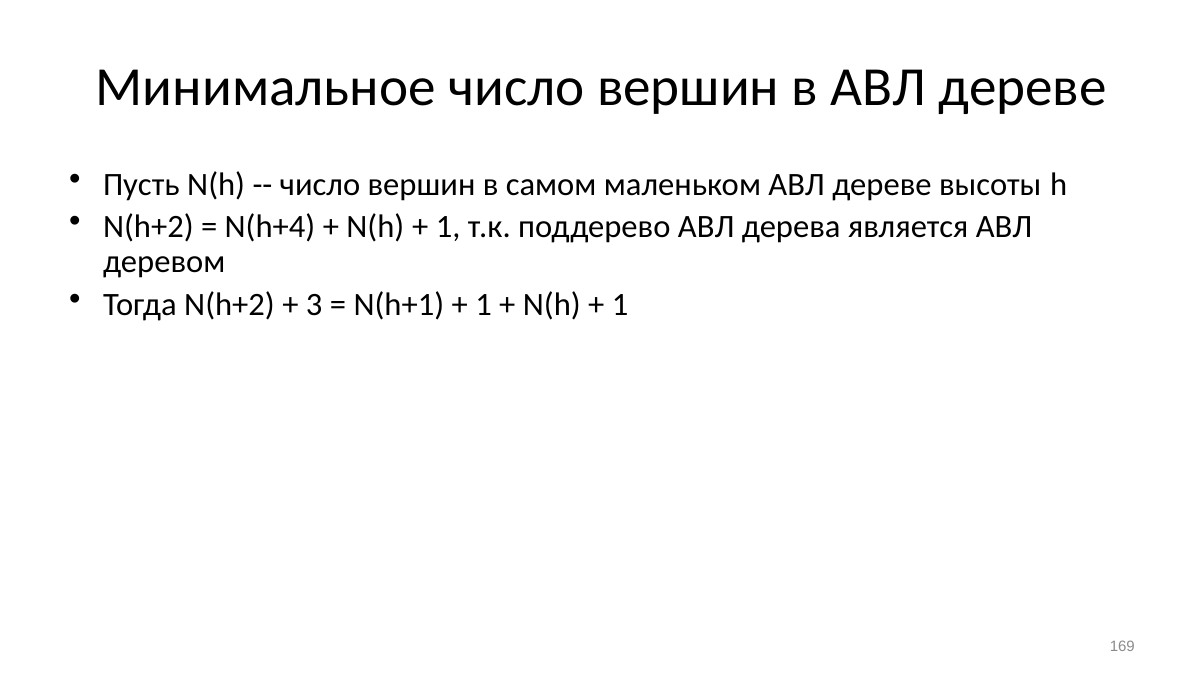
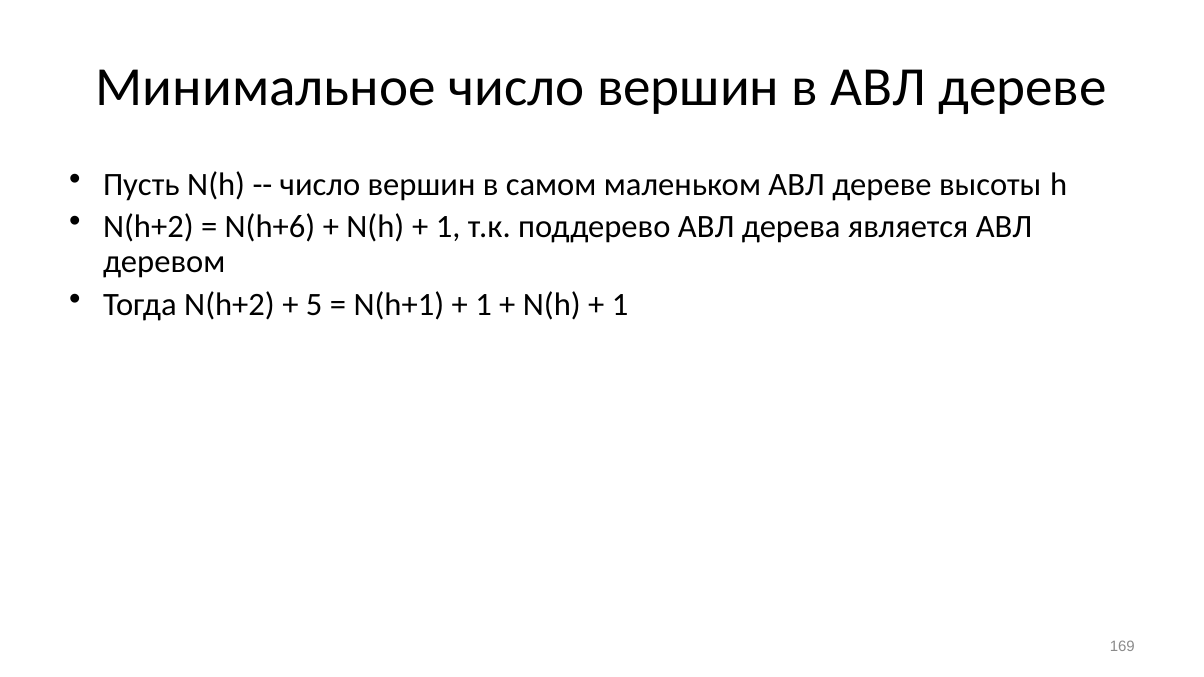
N(h+4: N(h+4 -> N(h+6 (270, 227)
3: 3 -> 5 (314, 304)
